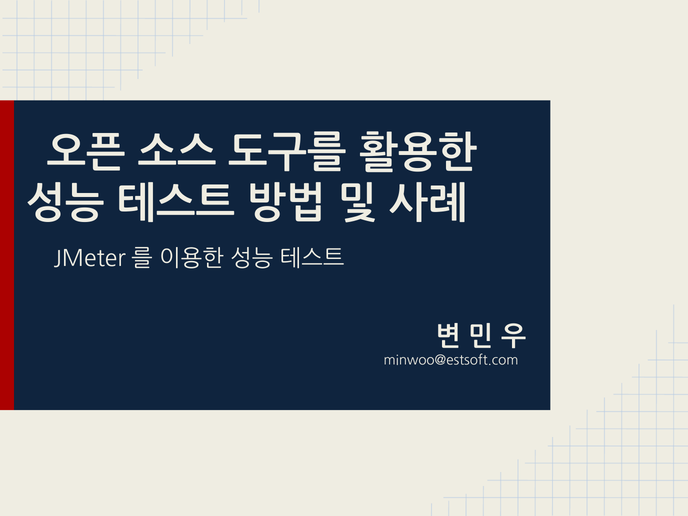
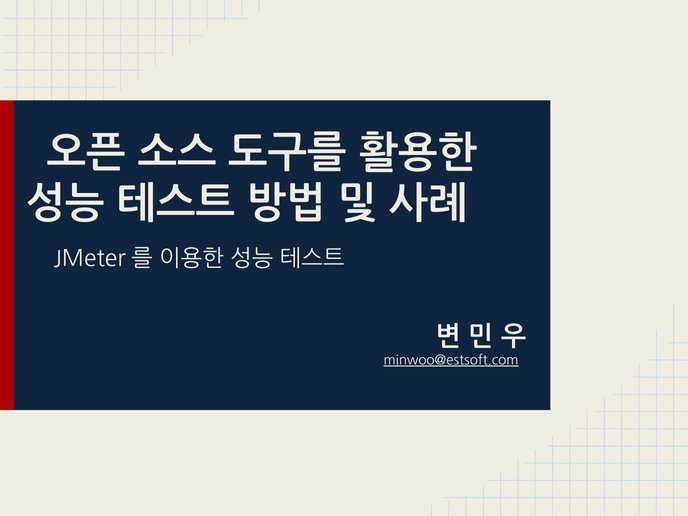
minwoo@estsoft.com underline: none -> present (451, 360)
